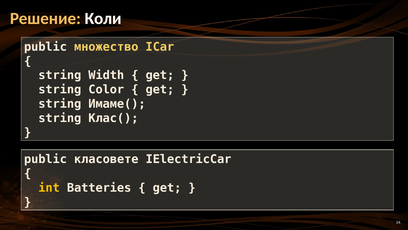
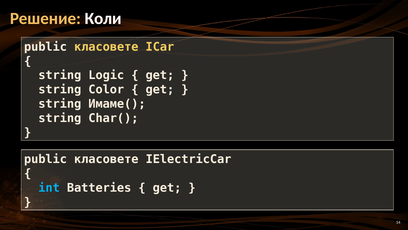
множество: множество -> класовете (106, 47)
Width: Width -> Logic (106, 75)
Клас(: Клас( -> Char( (113, 118)
int colour: yellow -> light blue (49, 187)
